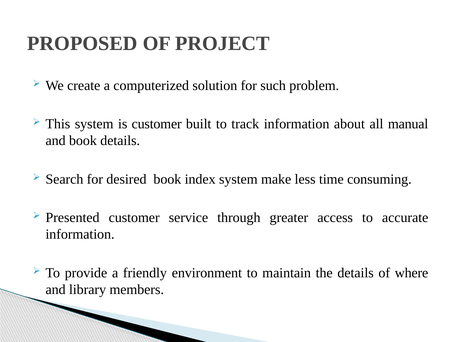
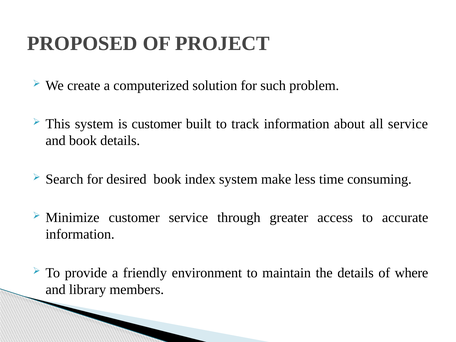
all manual: manual -> service (408, 124)
Presented: Presented -> Minimize (73, 218)
